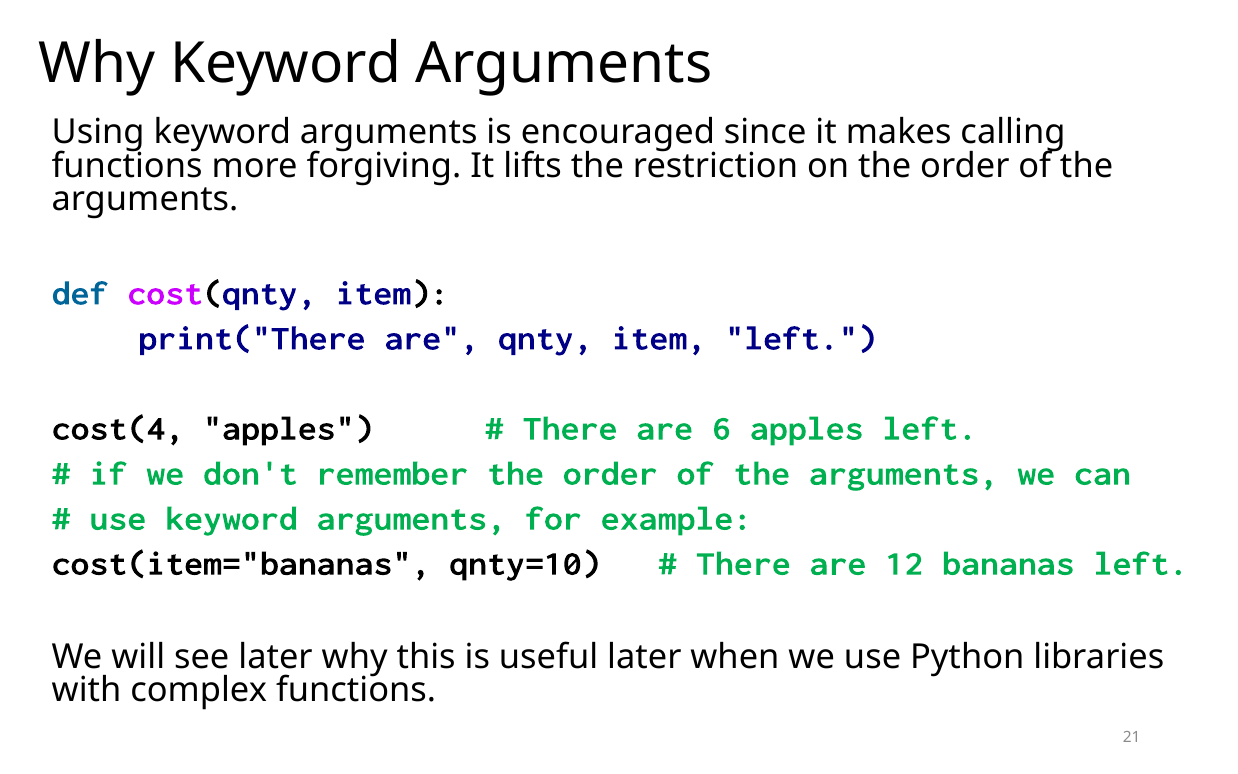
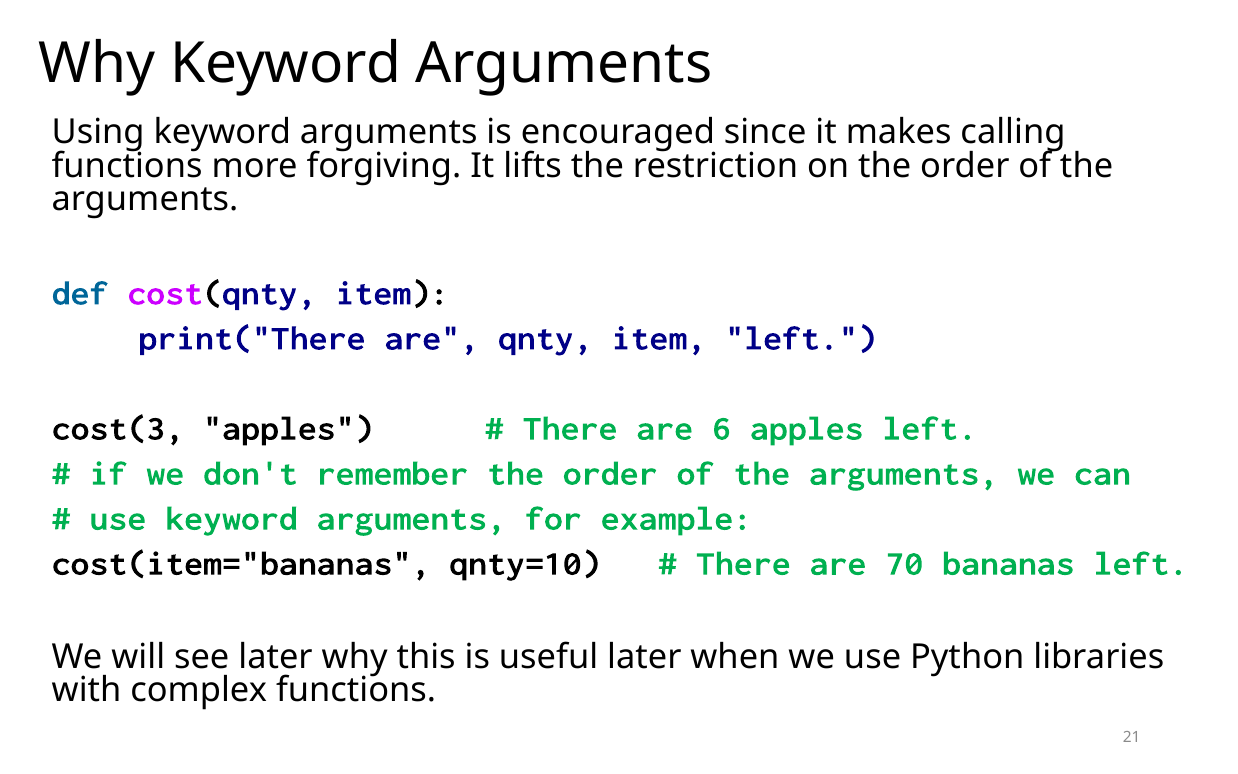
cost(4: cost(4 -> cost(3 (118, 428)
12: 12 -> 70 (904, 563)
